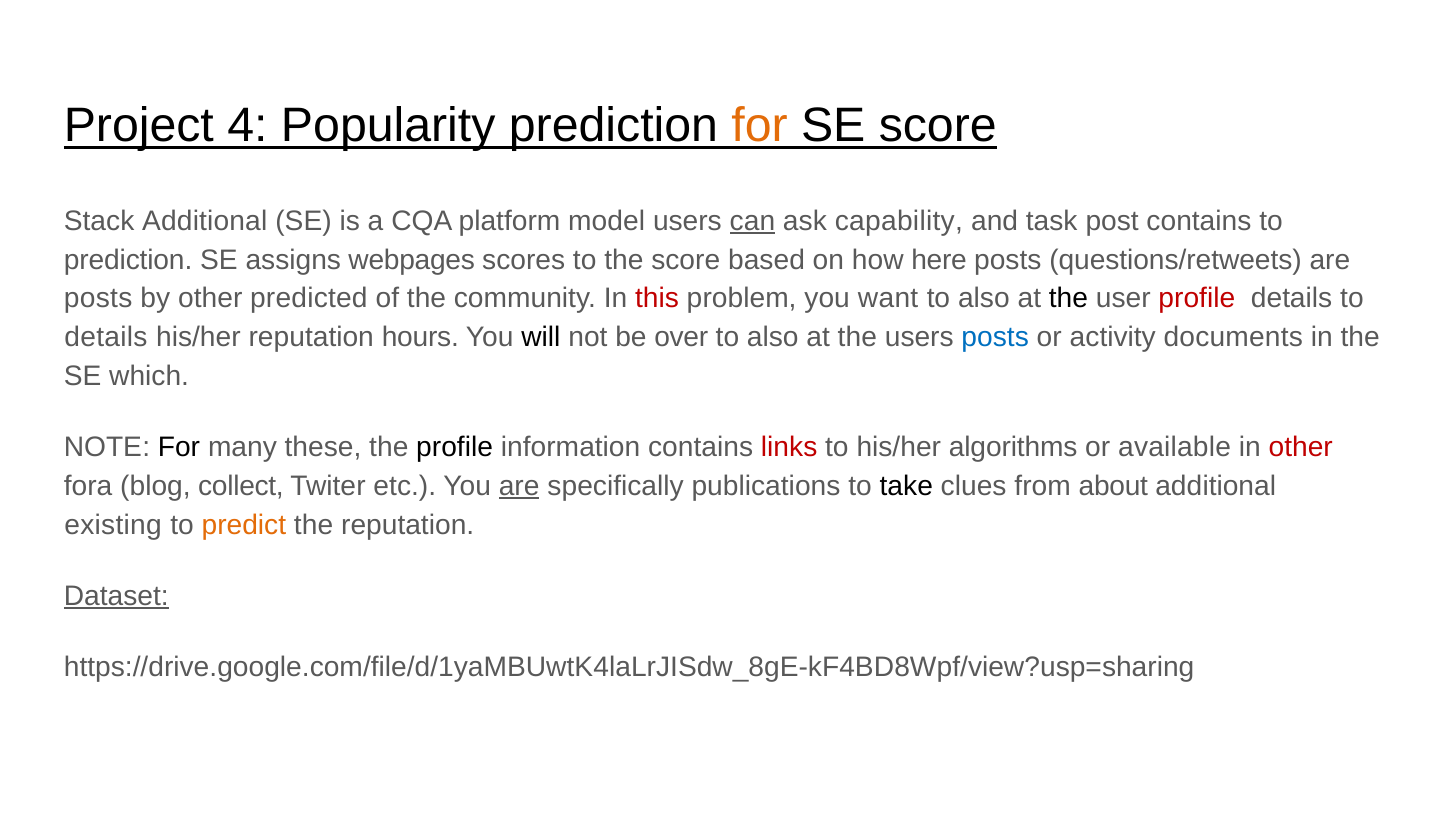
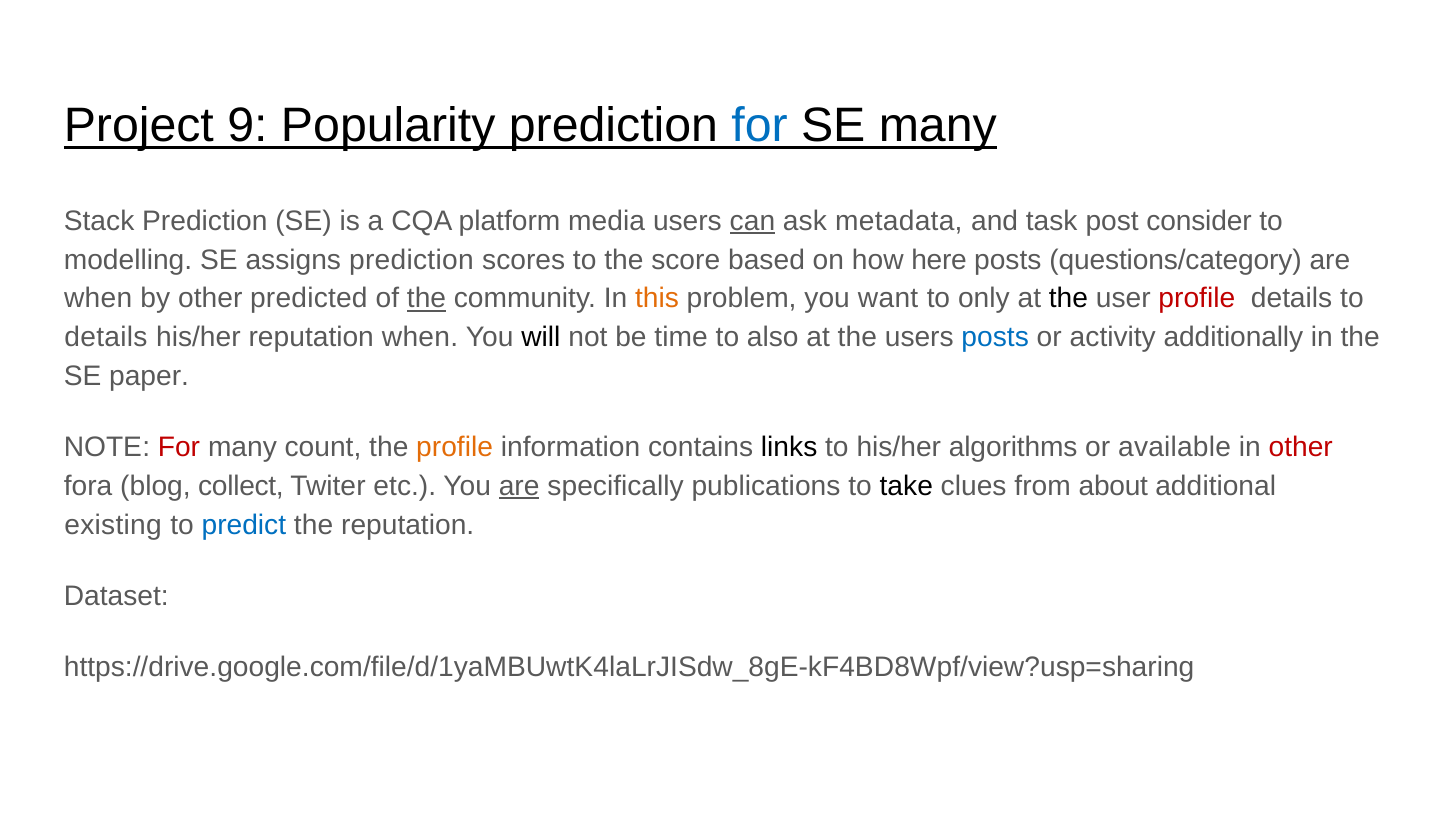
4: 4 -> 9 (247, 126)
for colour: orange -> blue (760, 126)
SE score: score -> many (938, 126)
Stack Additional: Additional -> Prediction (205, 221)
model: model -> media (607, 221)
capability: capability -> metadata (899, 221)
post contains: contains -> consider (1199, 221)
prediction: prediction -> modelling (128, 260)
assigns webpages: webpages -> prediction (411, 260)
questions/retweets: questions/retweets -> questions/category (1176, 260)
posts: posts -> when (98, 298)
the underline: none -> present (427, 298)
this colour: red -> orange (657, 298)
also: also -> only (984, 298)
reputation hours: hours -> when (420, 337)
over: over -> time (681, 337)
documents: documents -> additionally (1233, 337)
which: which -> paper (149, 376)
For colour: black -> red (179, 447)
these: these -> count (323, 447)
profile colour: black -> orange (455, 447)
links colour: red -> black (789, 447)
predict colour: orange -> blue (244, 525)
Dataset underline: present -> none (116, 596)
